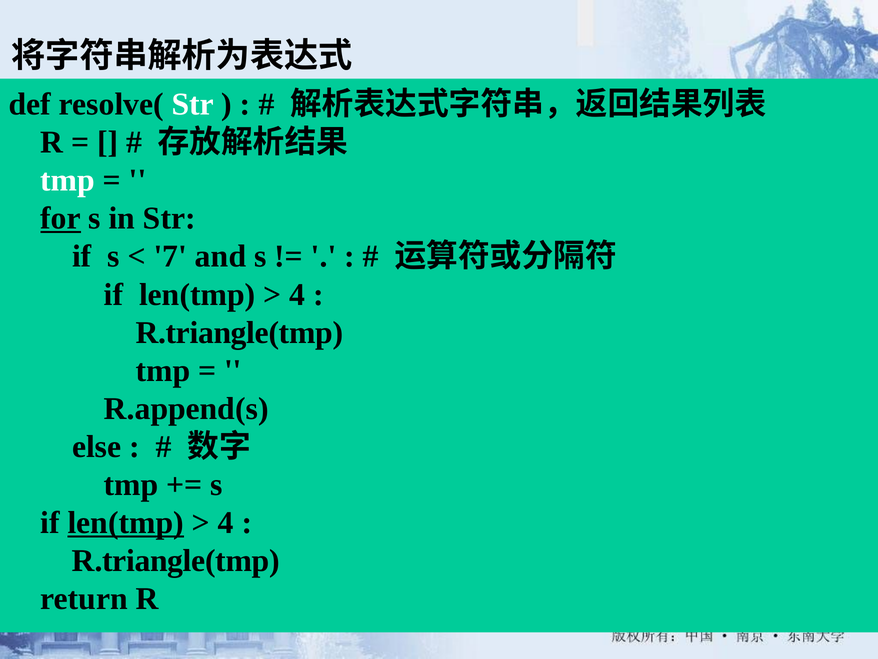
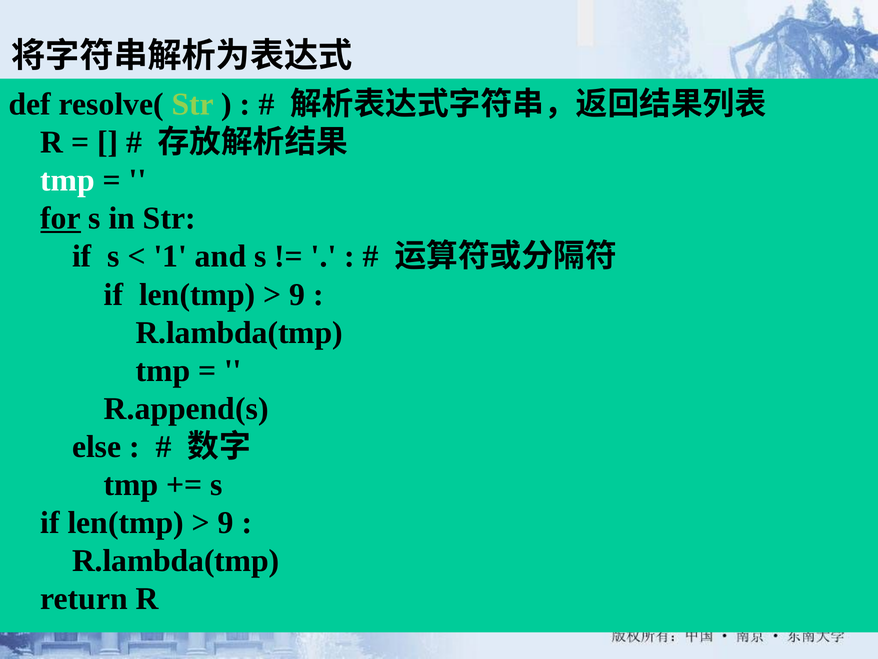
Str colour: white -> light green (193, 104)
7: 7 -> 1 (170, 256)
4: 4 -> 9 (297, 294)
R.triangle(tmp: R.triangle(tmp -> R.lambda(tmp (239, 332)
len(tmp underline: present -> none (126, 522)
4: 4 -> 9 (226, 522)
R.triangle(tmp: R.triangle(tmp -> R.lambda(tmp (176, 560)
